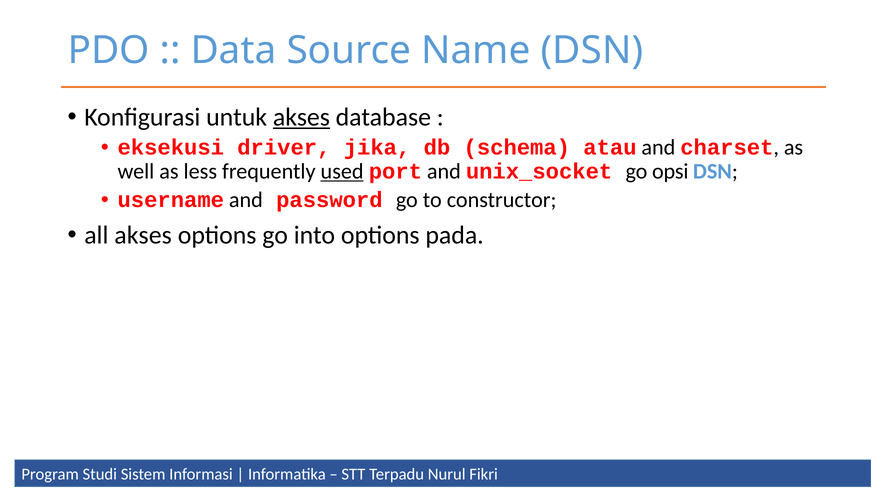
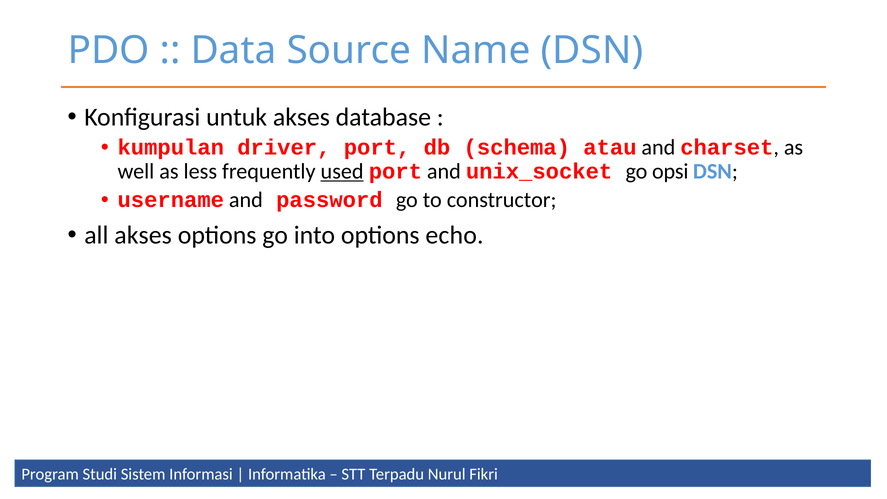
akses underline: present -> none (301, 117)
eksekusi: eksekusi -> kumpulan (171, 148)
driver jika: jika -> port (377, 148)
pada: pada -> echo (455, 235)
